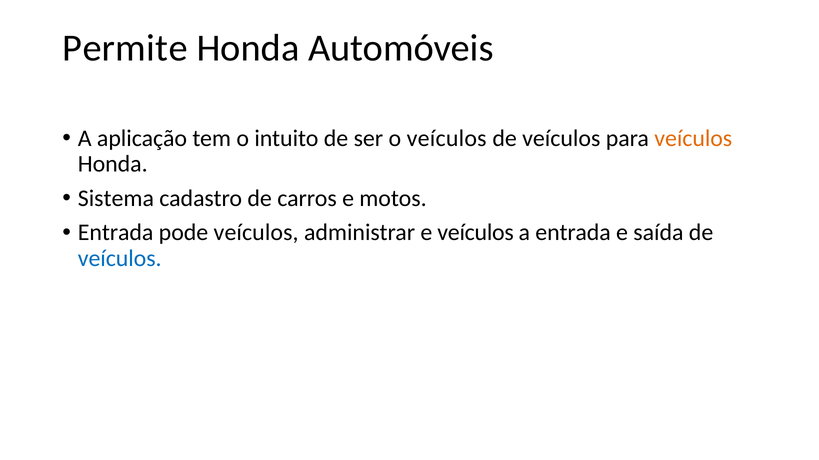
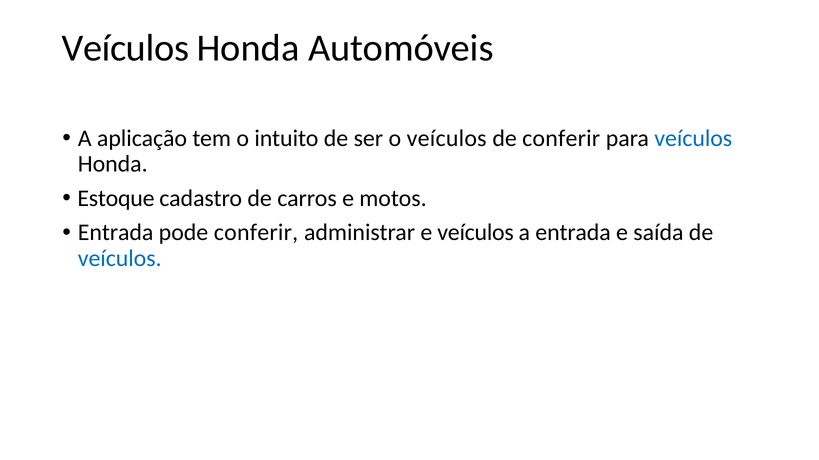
Permite: Permite -> Veículos (125, 48)
veículos: veículos -> conferir (561, 138)
veículos colour: orange -> blue (693, 138)
Sistema: Sistema -> Estoque (116, 199)
pode veículos: veículos -> conferir (256, 233)
